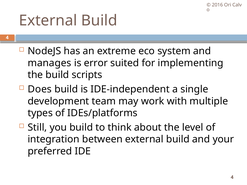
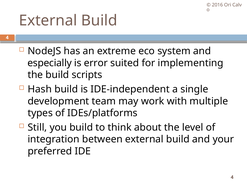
manages: manages -> especially (50, 63)
Does: Does -> Hash (40, 89)
